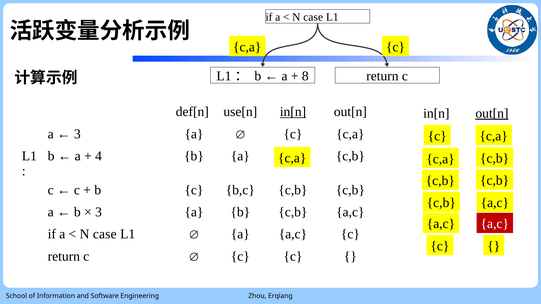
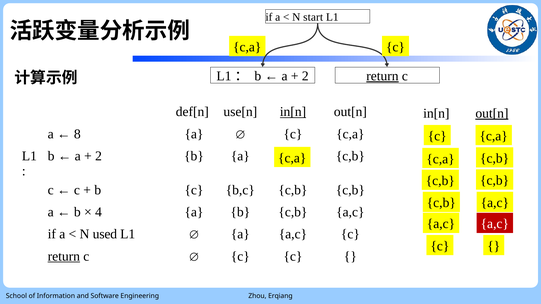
case: case -> start (313, 17)
8: 8 -> 2 (305, 76)
return underline: none -> present (382, 76)
3: 3 -> 8 (77, 134)
4: 4 -> 2 (98, 156)
3: 3 -> 4 (98, 212)
case: case -> used (105, 234)
return underline: none -> present (64, 256)
